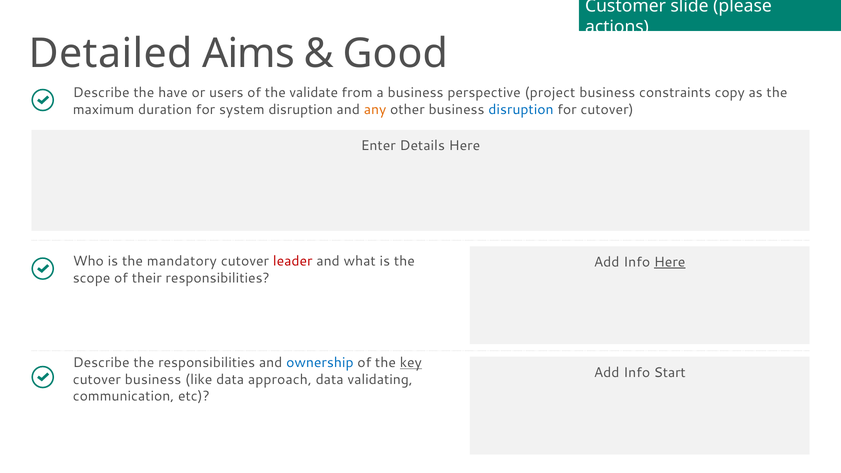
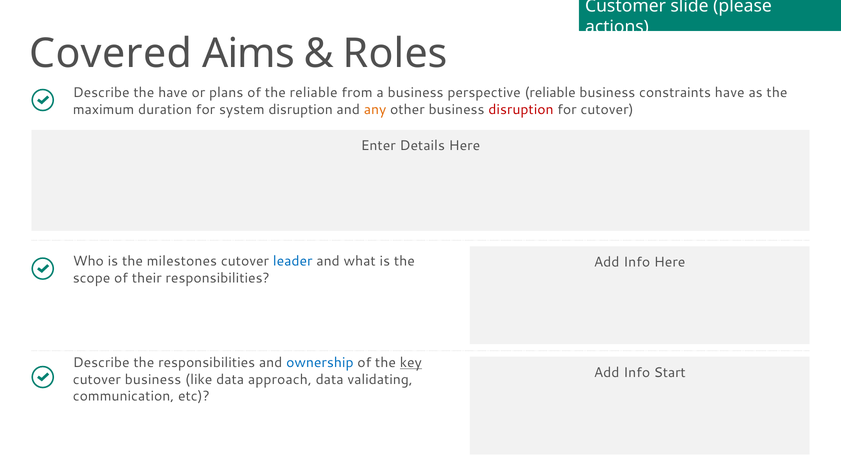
Detailed: Detailed -> Covered (111, 54)
Good: Good -> Roles (395, 54)
users: users -> plans (226, 93)
the validate: validate -> reliable (314, 93)
perspective project: project -> reliable (550, 93)
constraints copy: copy -> have (730, 93)
disruption colour: blue -> red (521, 109)
mandatory: mandatory -> milestones (182, 261)
leader colour: red -> blue (293, 261)
Here underline: present -> none (670, 262)
